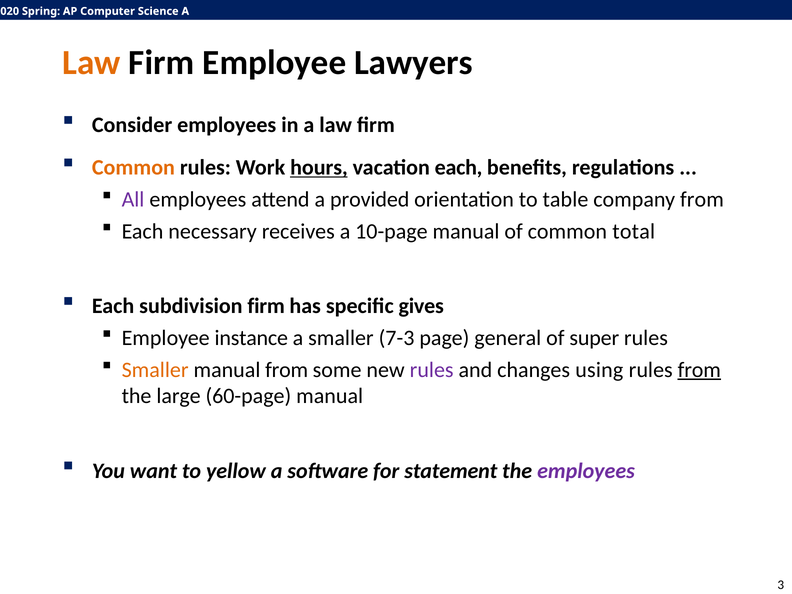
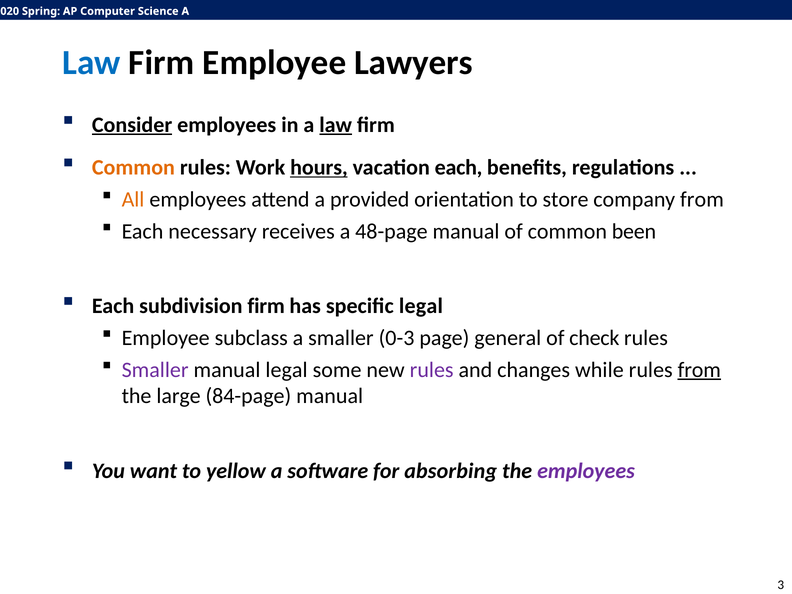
Law colour: orange -> blue (91, 63)
Consider underline: none -> present (132, 125)
law underline: none -> present (336, 125)
All colour: purple -> orange (133, 199)
table: table -> store (566, 199)
10-page: 10-page -> 48-page (391, 231)
total: total -> been (634, 231)
specific gives: gives -> legal (421, 306)
instance: instance -> subclass (251, 338)
7-3: 7-3 -> 0-3 (397, 338)
super: super -> check (594, 338)
Smaller colour: orange -> purple (155, 370)
manual from: from -> legal (287, 370)
using: using -> while (599, 370)
60-page: 60-page -> 84-page (248, 396)
statement: statement -> absorbing (451, 471)
